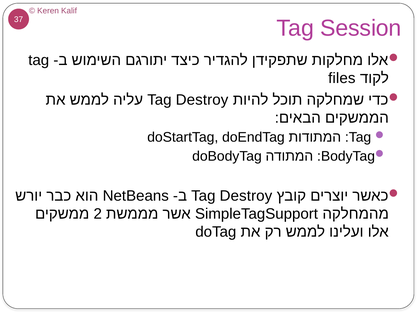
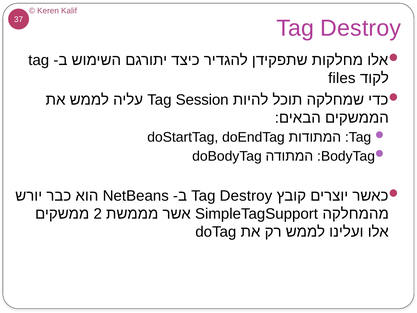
Session: Session -> Destroy (361, 28)
Destroy: Destroy -> Session (202, 100)
